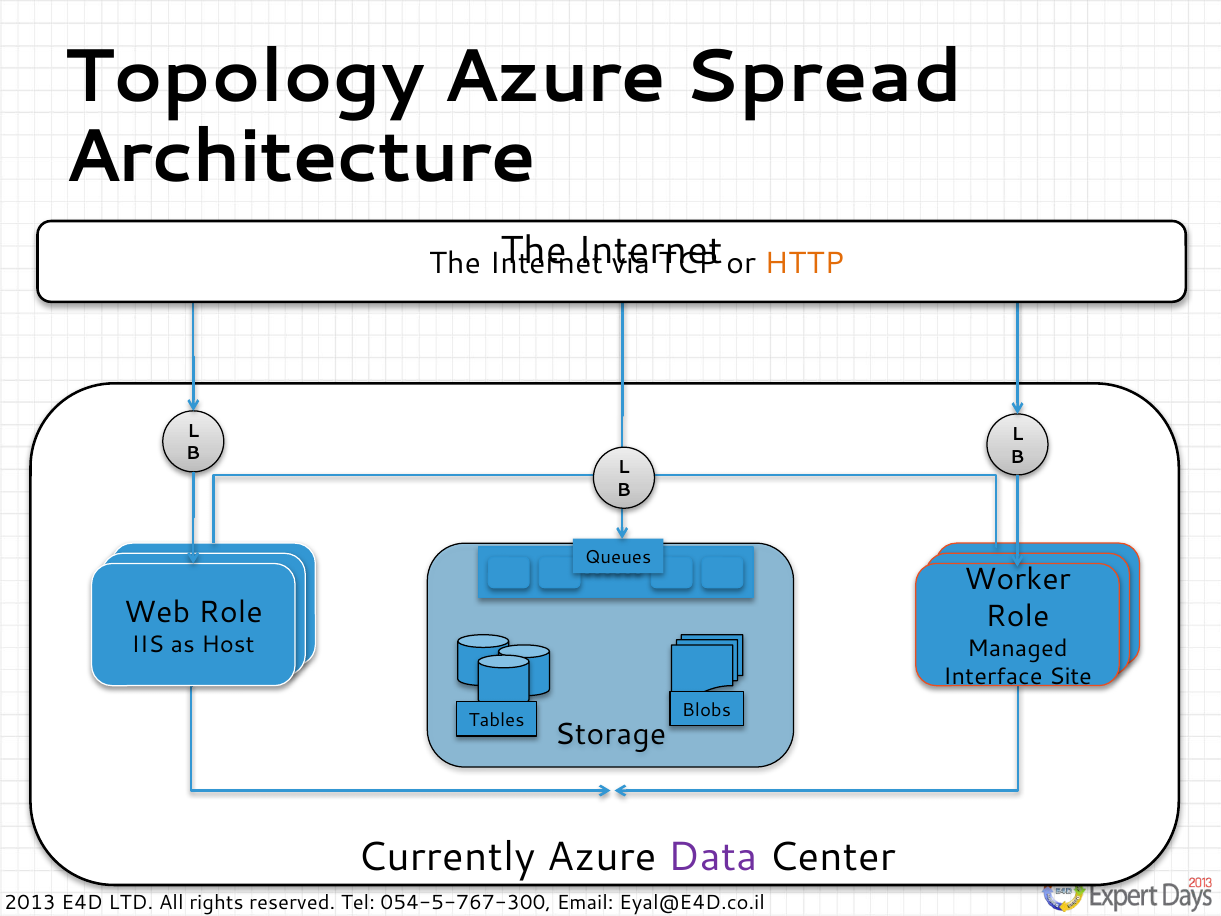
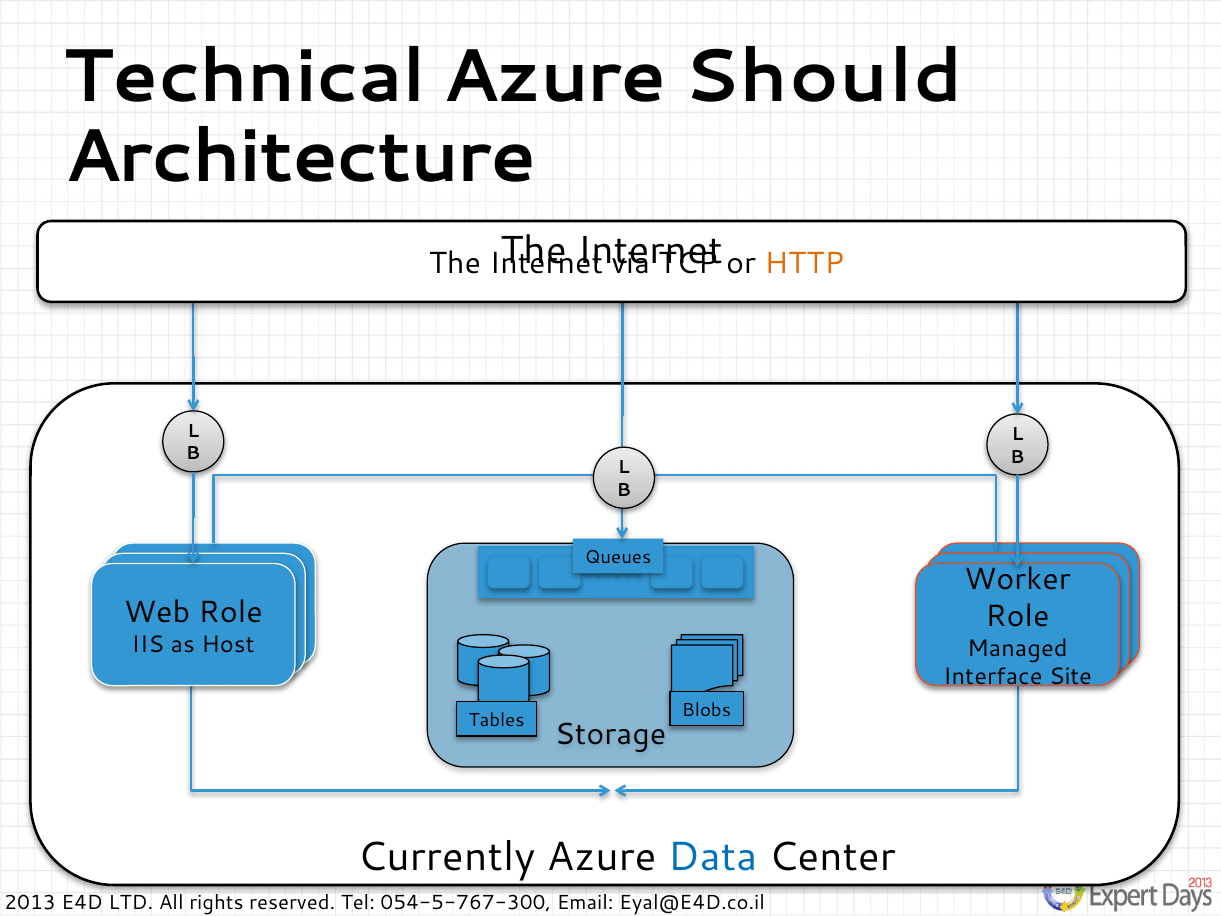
Topology: Topology -> Technical (245, 76)
Spread: Spread -> Should (823, 76)
Data colour: purple -> blue (713, 856)
